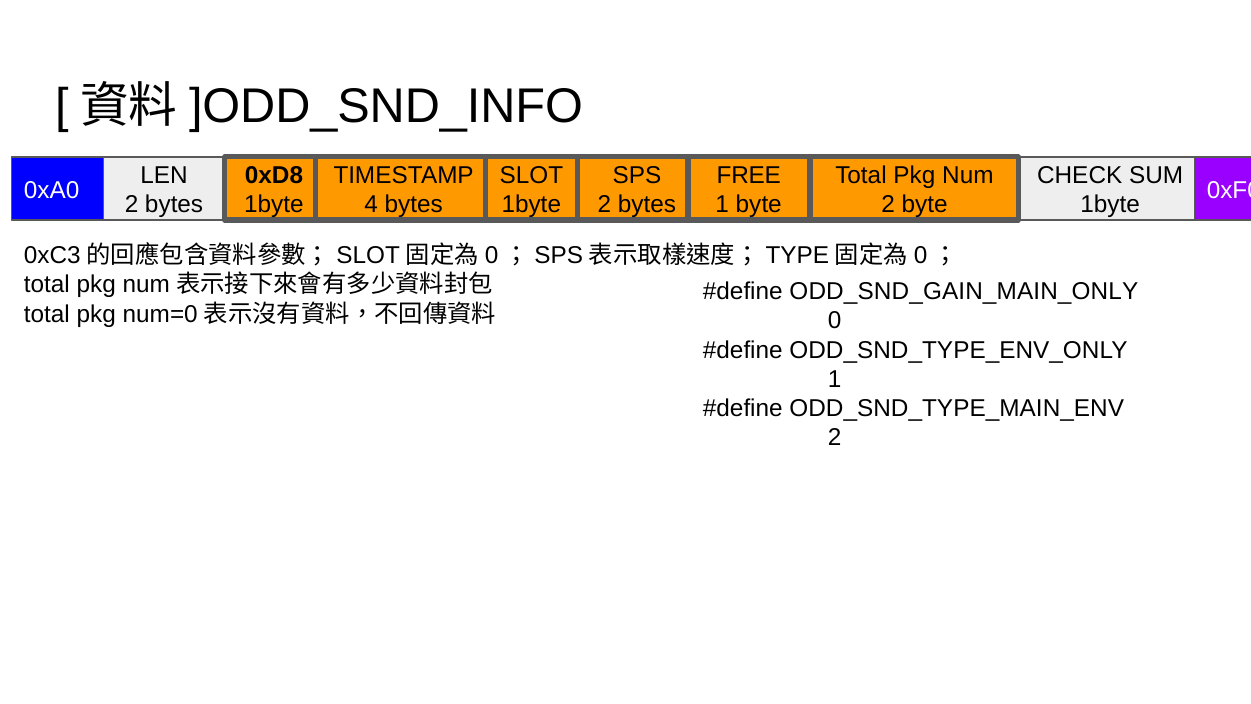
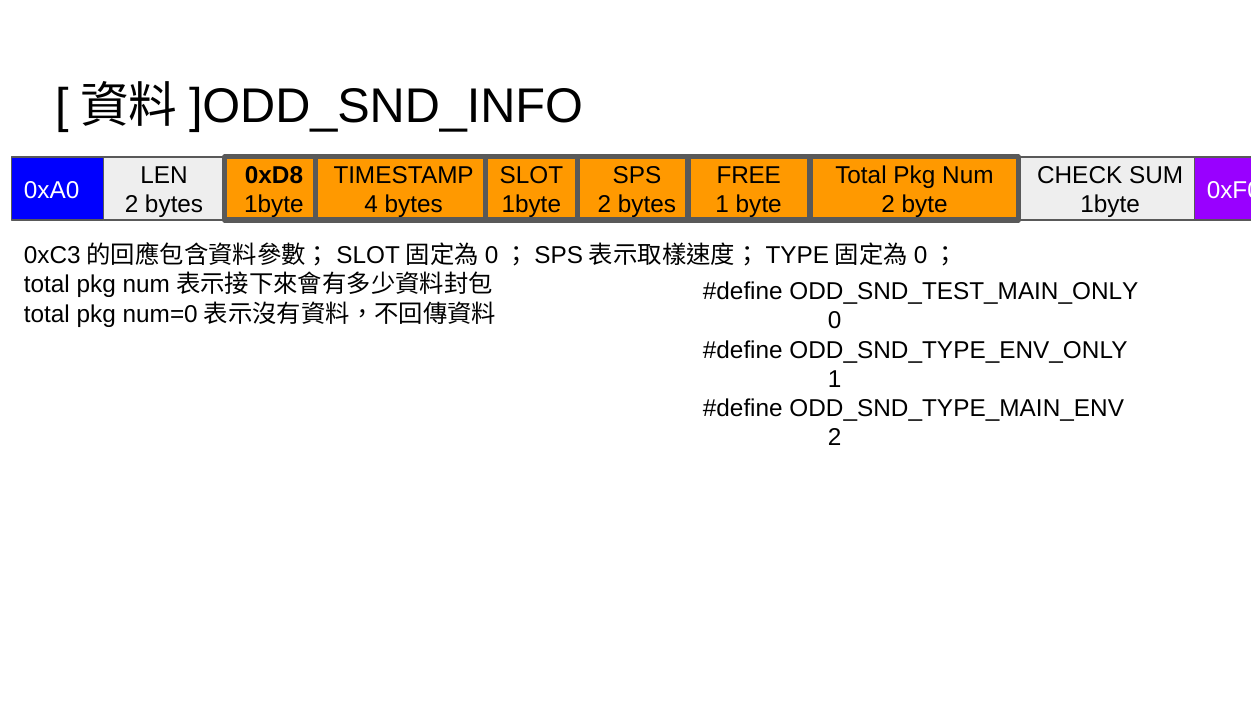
ODD_SND_GAIN_MAIN_ONLY: ODD_SND_GAIN_MAIN_ONLY -> ODD_SND_TEST_MAIN_ONLY (964, 292)
